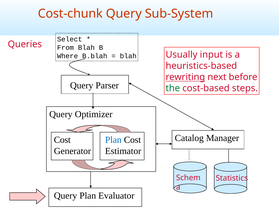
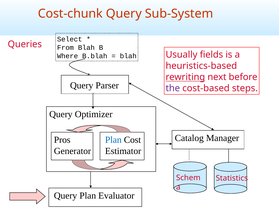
input: input -> fields (211, 55)
the colour: green -> purple (173, 88)
Cost: Cost -> Pros (62, 140)
